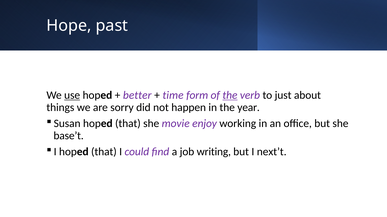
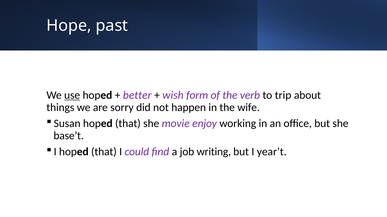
time: time -> wish (173, 95)
the underline: present -> none (230, 95)
just: just -> trip (283, 95)
year: year -> wife (249, 108)
next’t: next’t -> year’t (272, 152)
